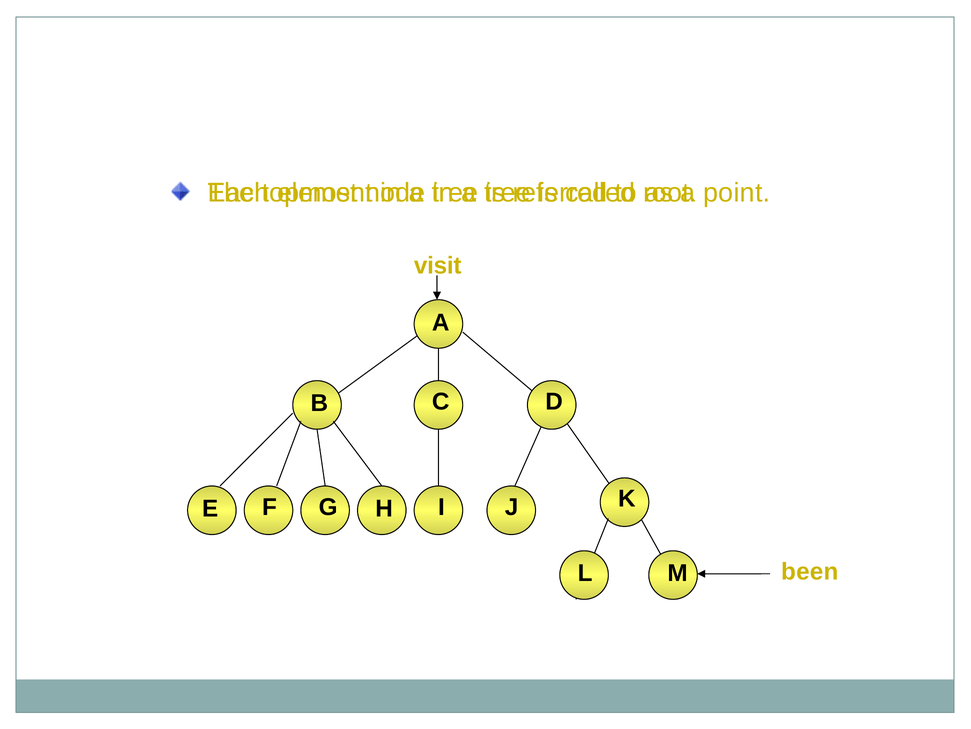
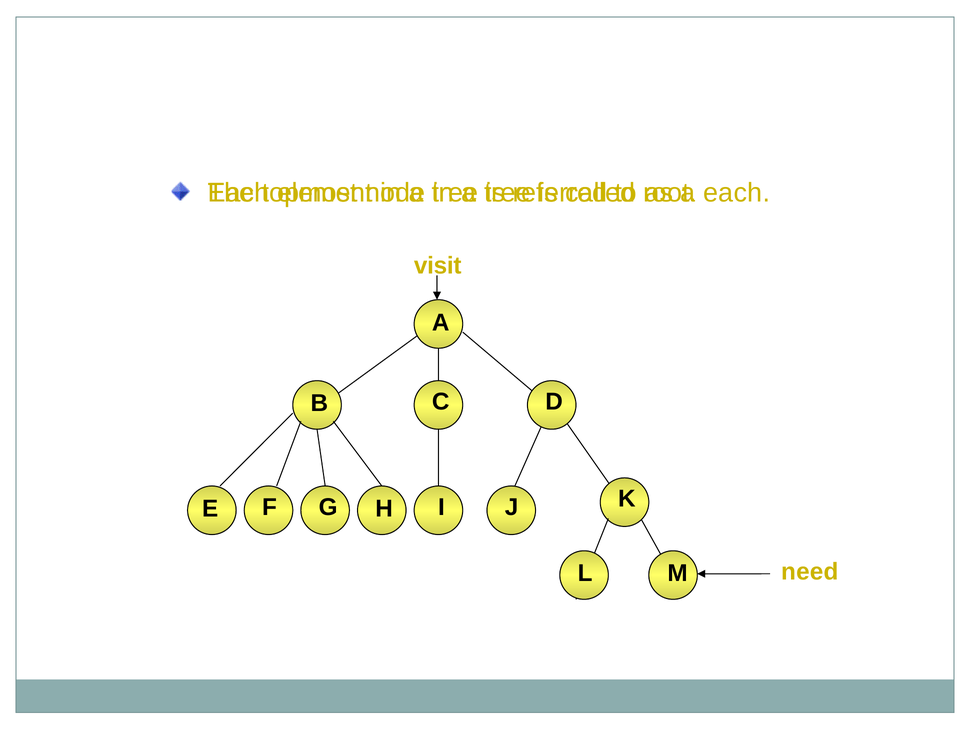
point: point -> each (737, 193)
been: been -> need (810, 571)
